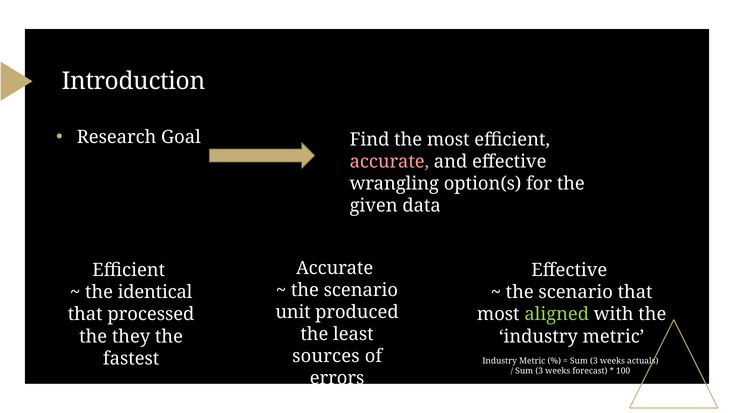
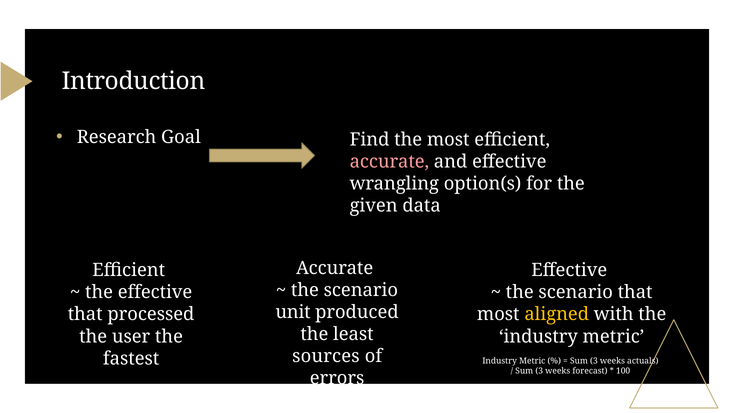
the identical: identical -> effective (155, 292)
aligned colour: light green -> yellow (557, 314)
they: they -> user (131, 336)
